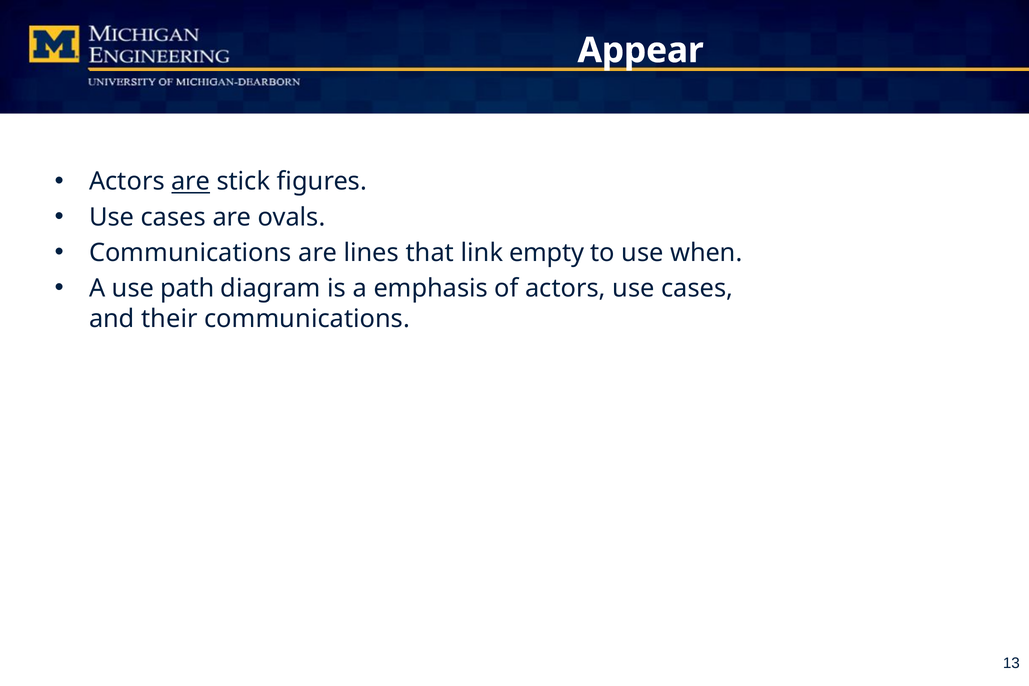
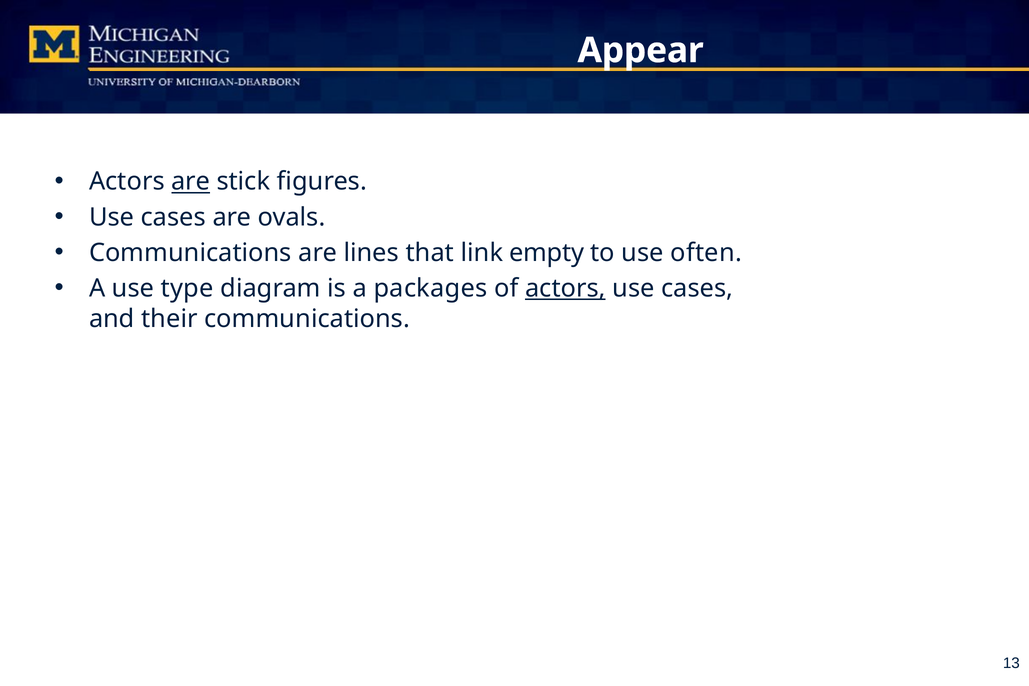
when: when -> often (706, 253)
path: path -> type (187, 288)
emphasis: emphasis -> packages (431, 288)
actors underline: none -> present (565, 288)
